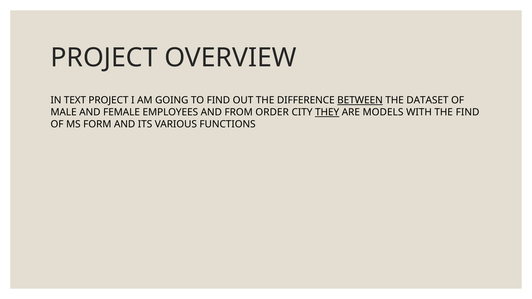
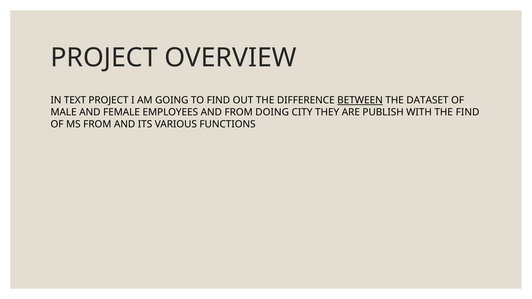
ORDER: ORDER -> DOING (272, 112)
THEY underline: present -> none (327, 112)
MODELS: MODELS -> PUBLISH (383, 112)
MS FORM: FORM -> FROM (97, 124)
